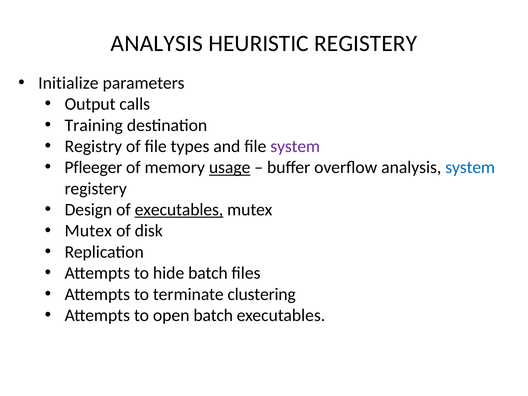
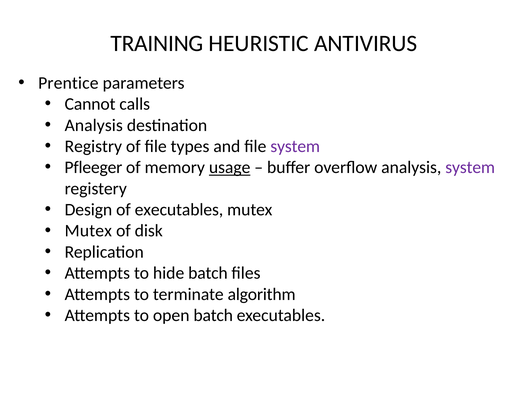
ANALYSIS: ANALYSIS -> TRAINING (157, 43)
HEURISTIC REGISTERY: REGISTERY -> ANTIVIRUS (366, 43)
Initialize: Initialize -> Prentice (68, 83)
Output: Output -> Cannot (90, 104)
Training: Training -> Analysis (94, 125)
system colour: blue -> purple (470, 167)
executables underline: present -> none (179, 210)
clustering: clustering -> algorithm (262, 294)
